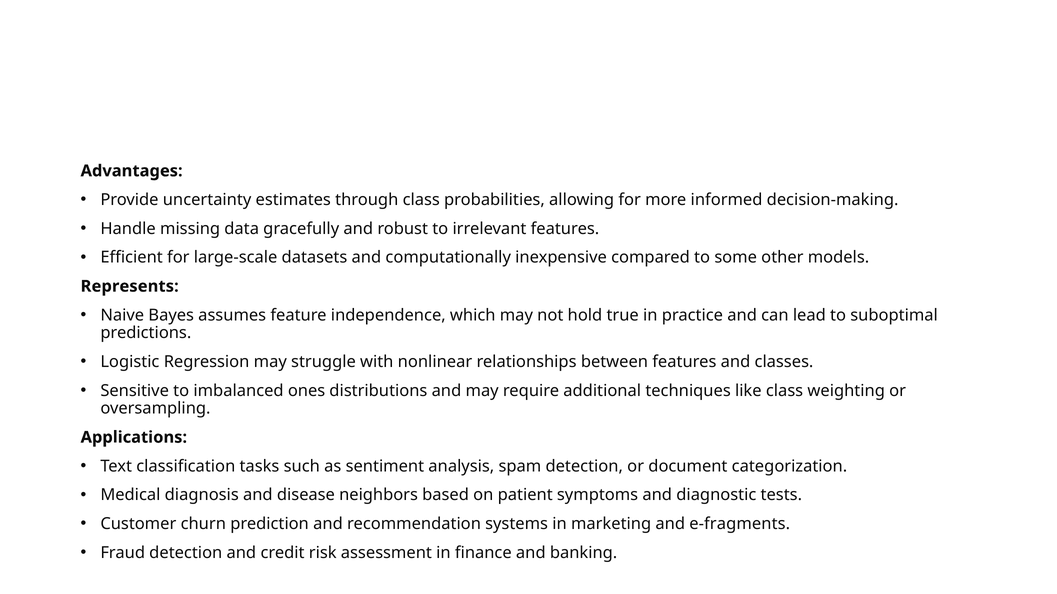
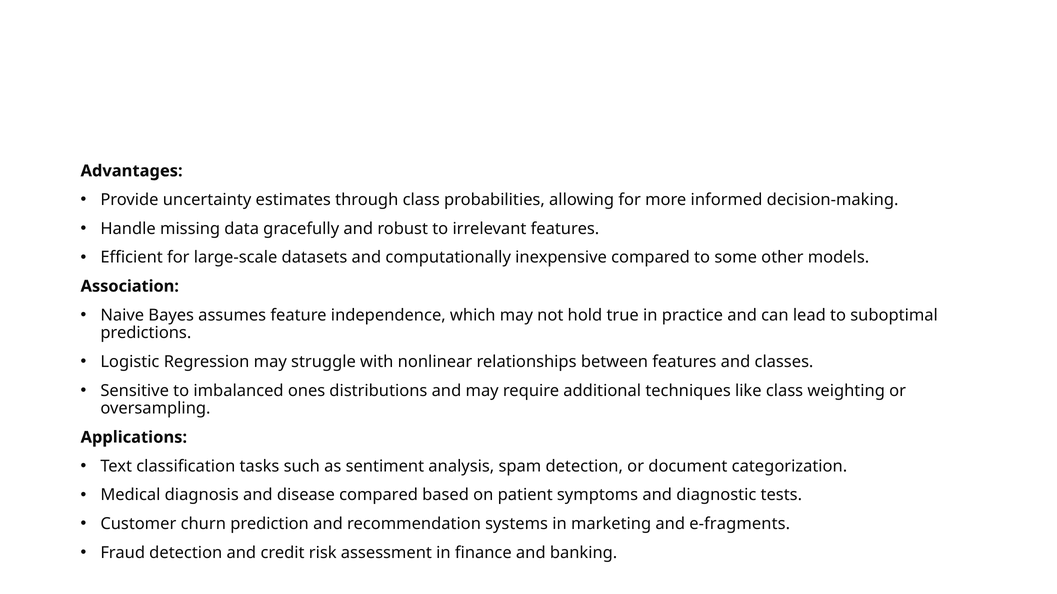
Represents: Represents -> Association (130, 287)
disease neighbors: neighbors -> compared (379, 495)
